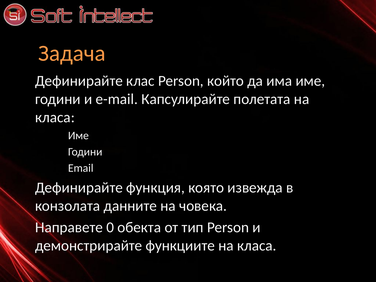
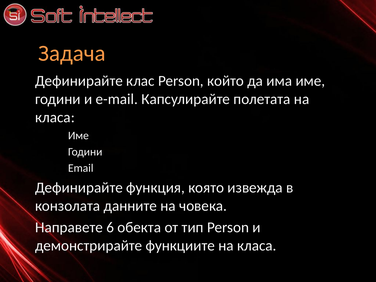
0: 0 -> 6 (110, 227)
